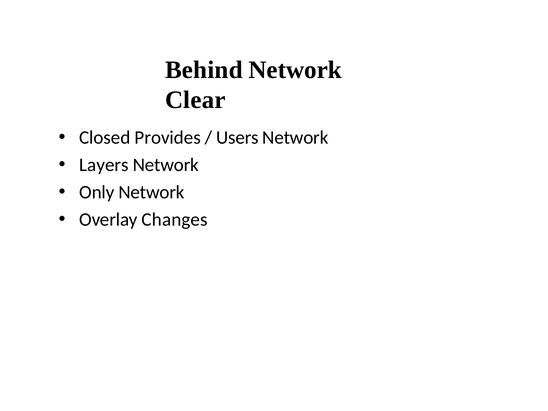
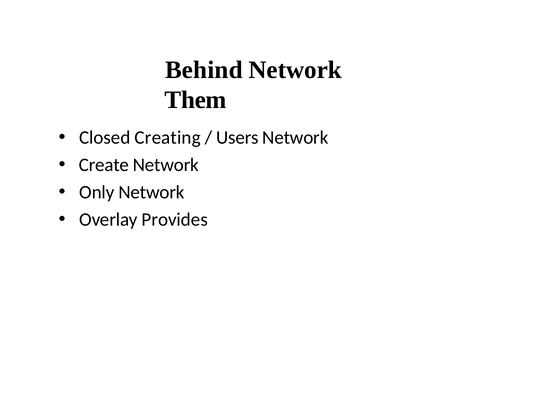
Clear: Clear -> Them (196, 100)
Provides: Provides -> Creating (168, 138)
Layers: Layers -> Create (104, 165)
Changes: Changes -> Provides (175, 220)
